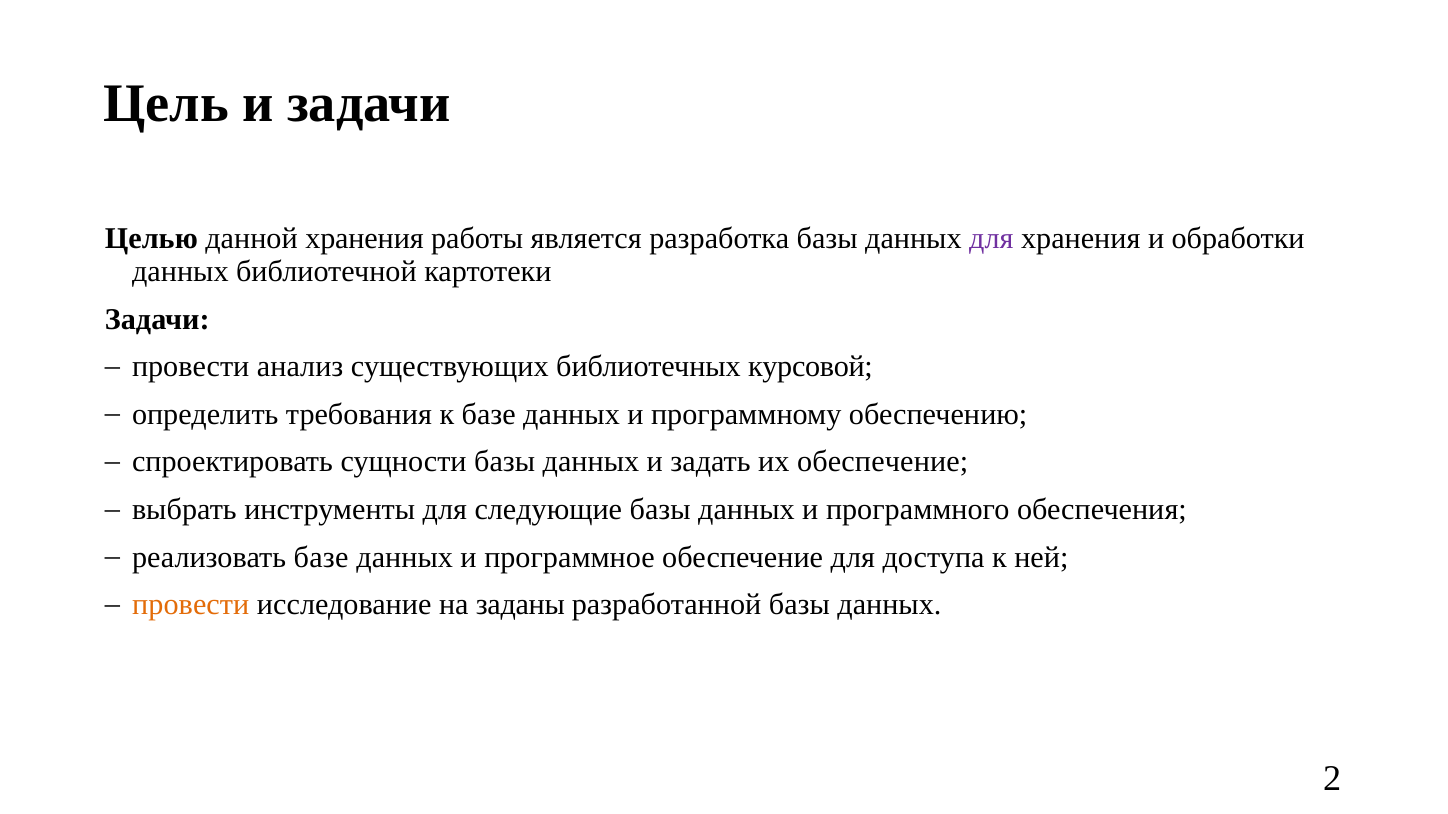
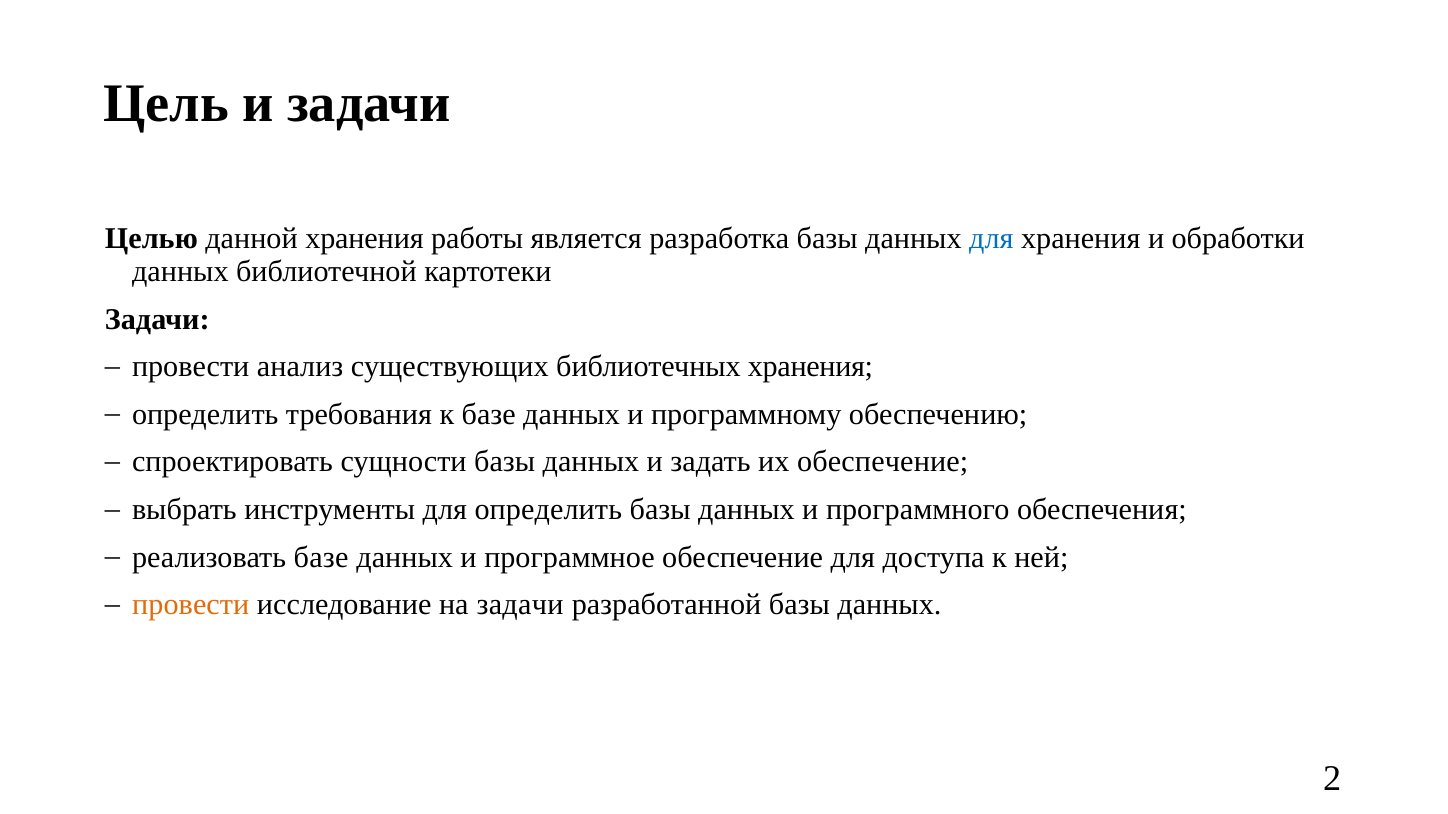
для colour: purple -> blue (991, 239)
библиотечных курсовой: курсовой -> хранения (810, 367)
для следующие: следующие -> определить (548, 510)
на заданы: заданы -> задачи (520, 605)
